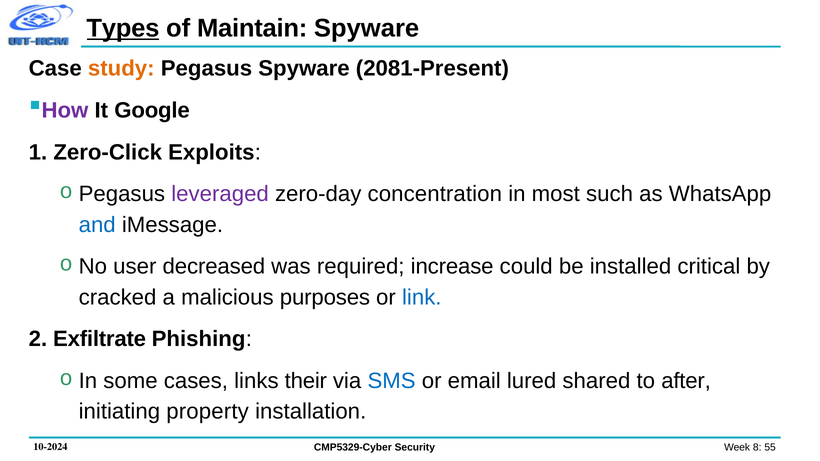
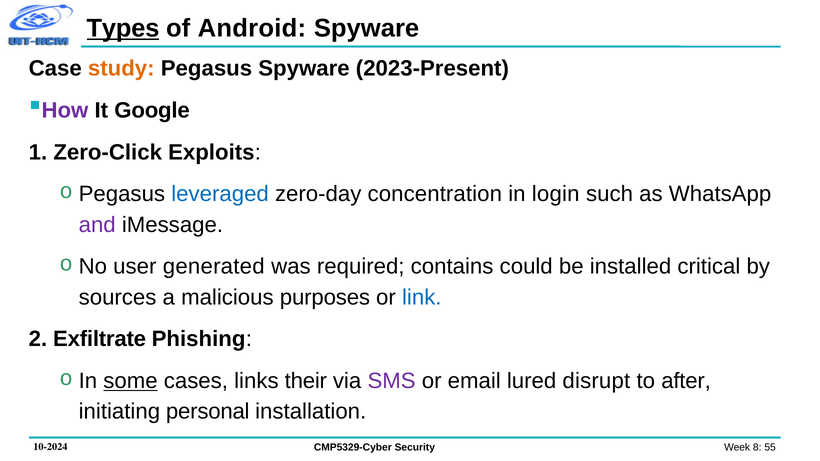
Maintain: Maintain -> Android (252, 28)
2081-Present: 2081-Present -> 2023-Present (432, 69)
leveraged colour: purple -> blue (220, 194)
most: most -> login (556, 194)
and colour: blue -> purple (97, 225)
decreased: decreased -> generated (214, 267)
increase: increase -> contains (452, 267)
cracked: cracked -> sources (118, 297)
some underline: none -> present (131, 381)
SMS colour: blue -> purple (392, 381)
shared: shared -> disrupt (596, 381)
property: property -> personal (208, 412)
